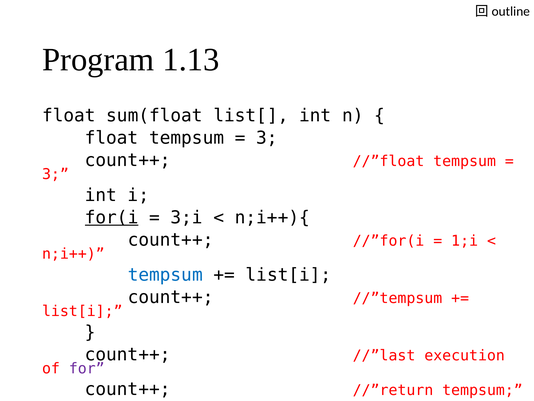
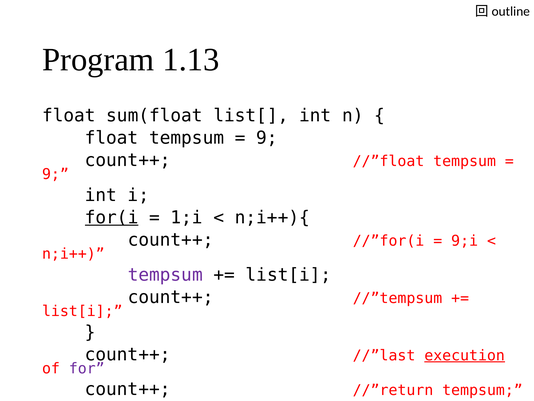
3: 3 -> 9 (267, 138)
3: 3 -> 9 (55, 174)
3;i: 3;i -> 1;i (187, 217)
1;i: 1;i -> 9;i (465, 241)
tempsum colour: blue -> purple (165, 275)
execution underline: none -> present (465, 355)
